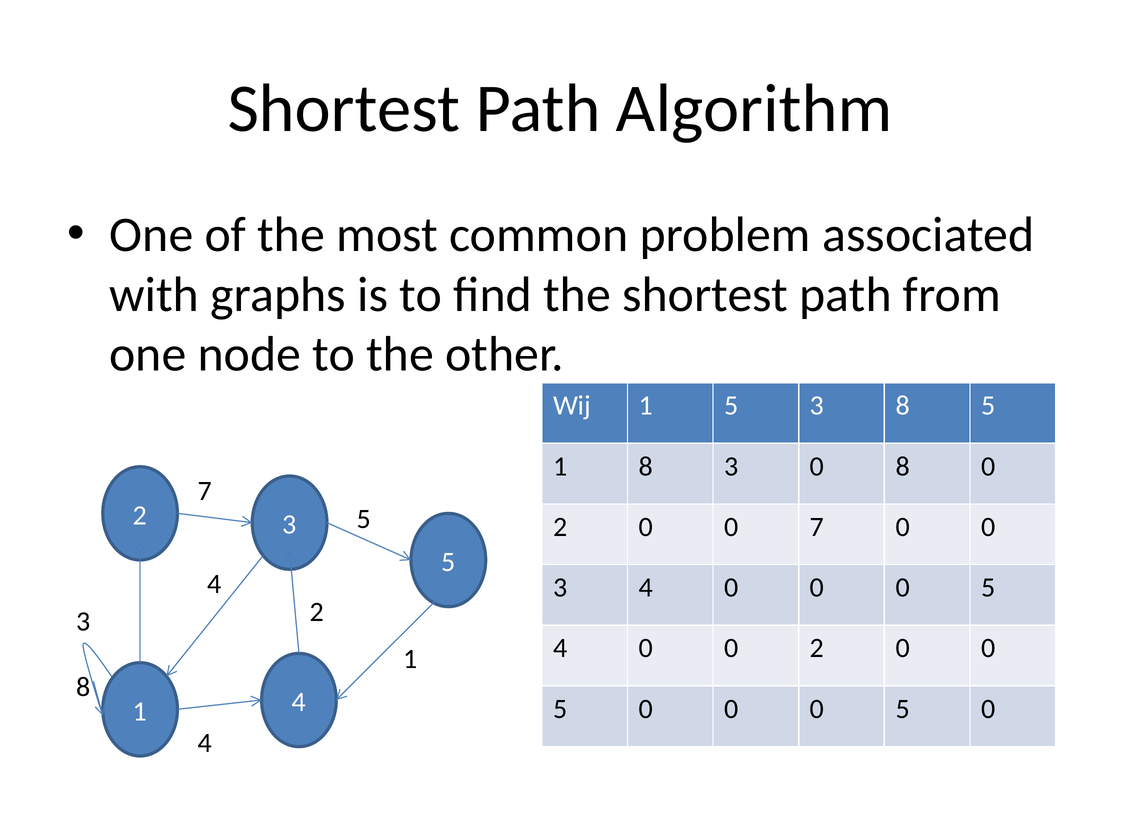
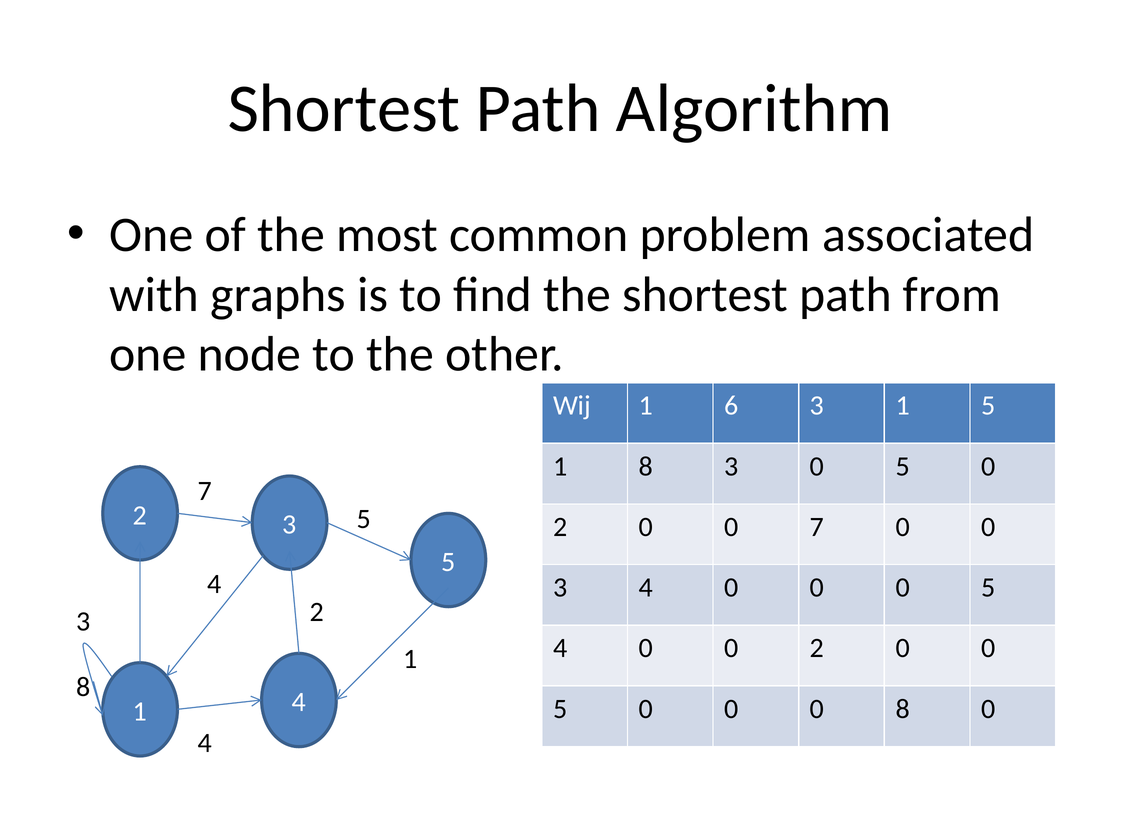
1 5: 5 -> 6 (731, 406)
8: 8 -> 1 (903, 406)
3 0 8: 8 -> 5 (903, 467)
5: 5 -> 8 (903, 709)
